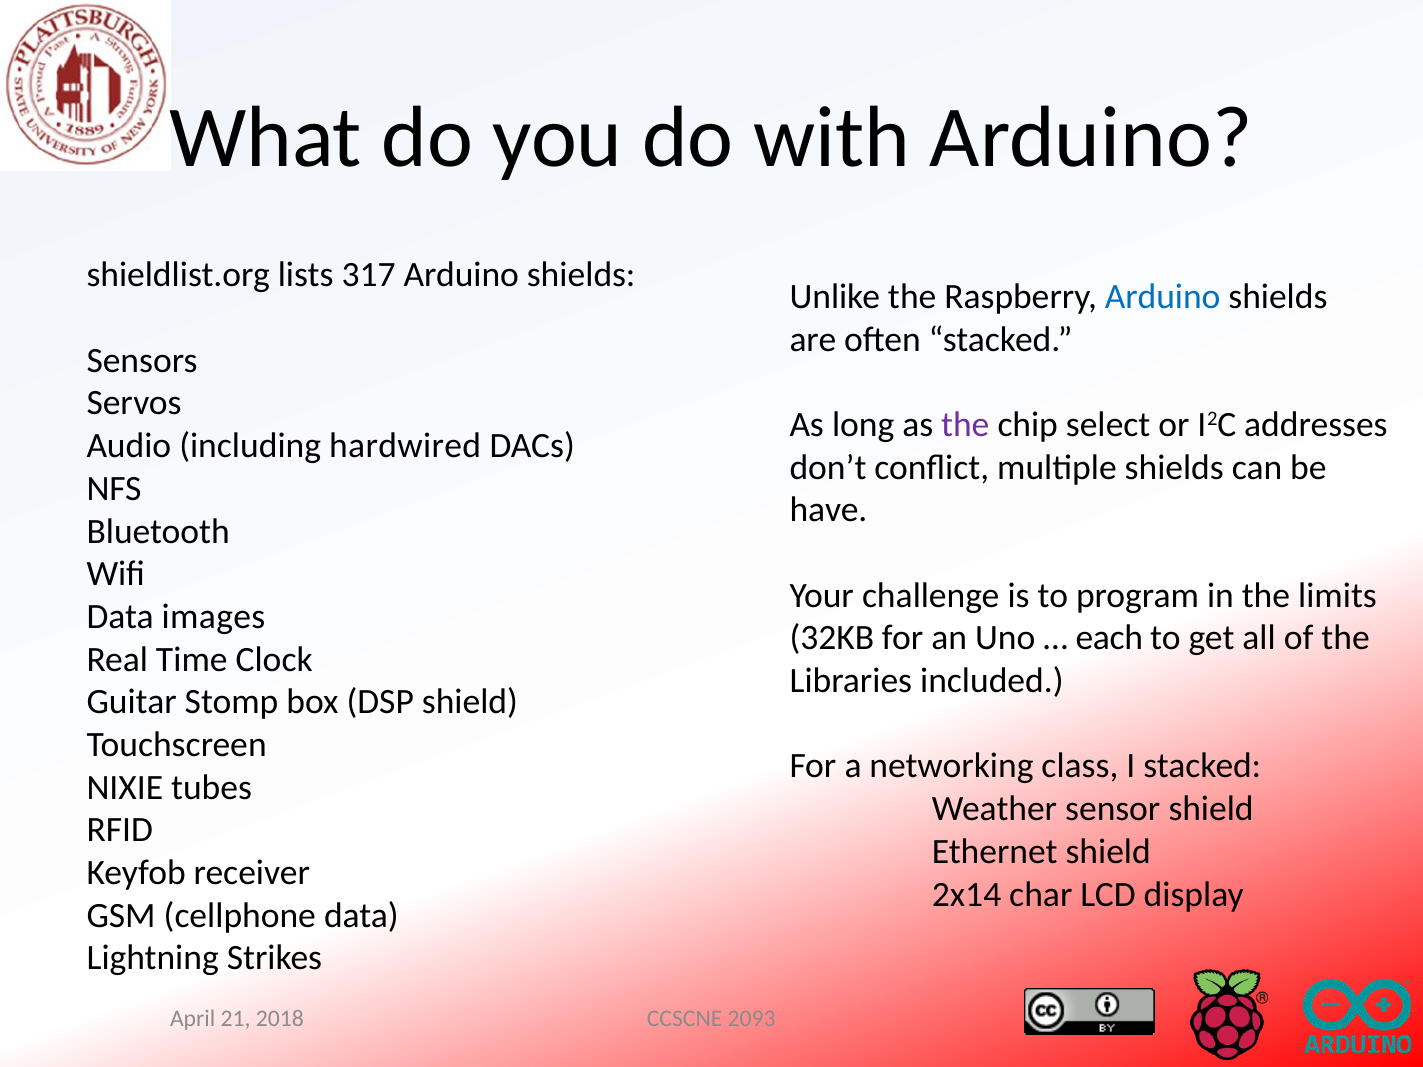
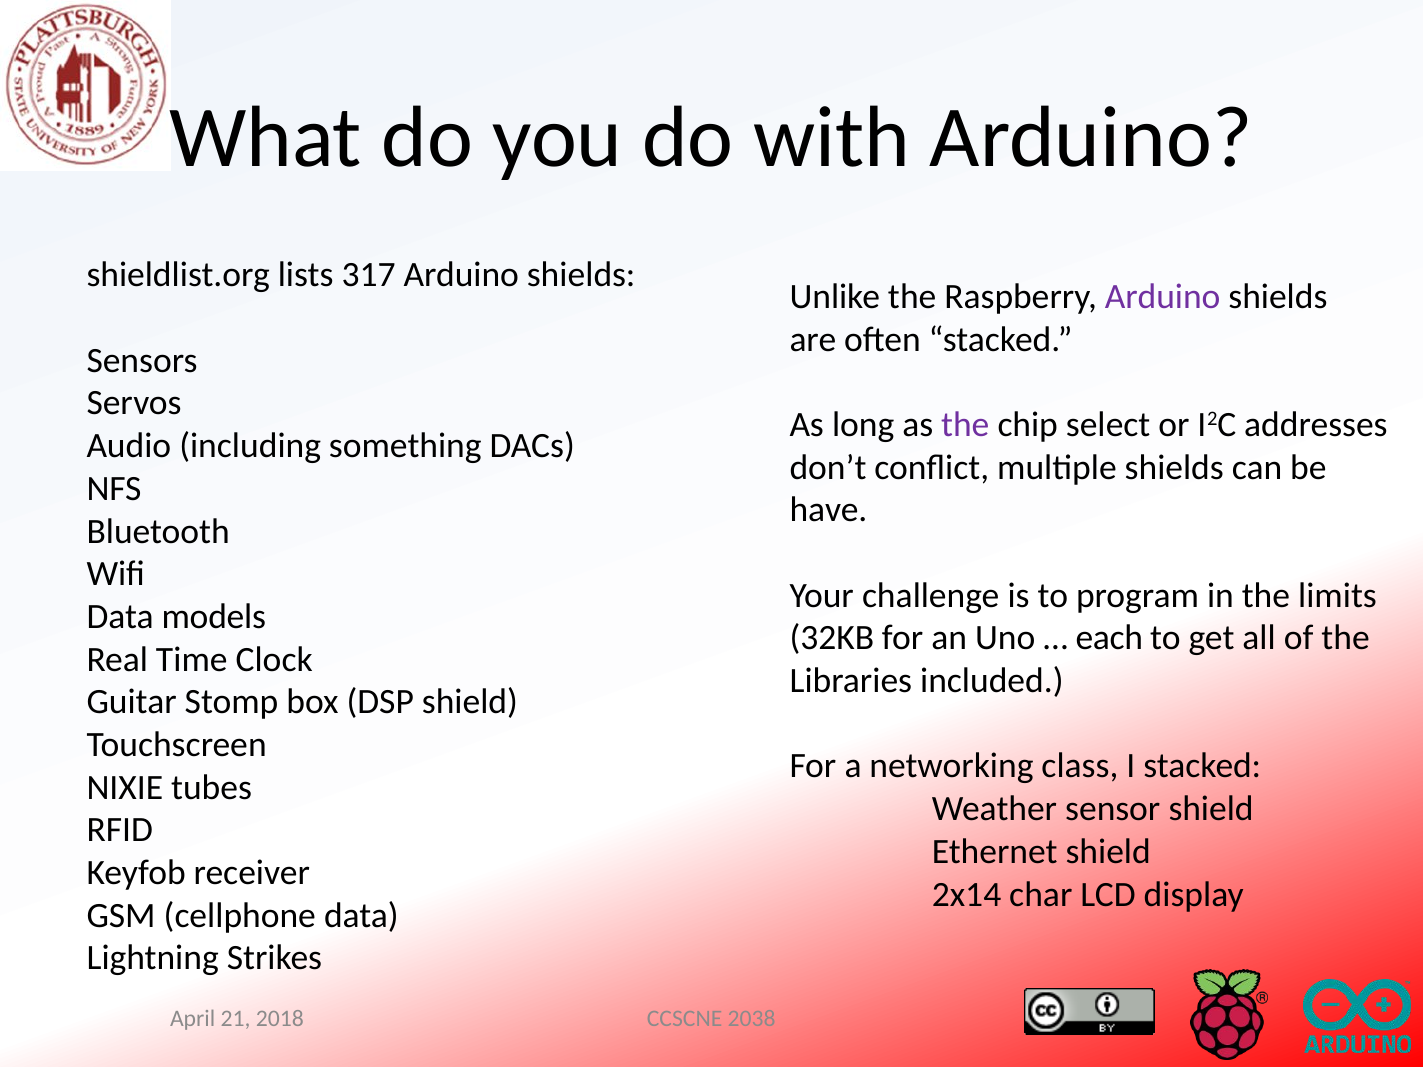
Arduino colour: blue -> purple (1163, 297)
hardwired: hardwired -> something (405, 446)
images: images -> models (214, 617)
2093: 2093 -> 2038 (752, 1019)
